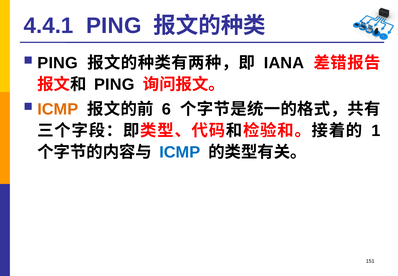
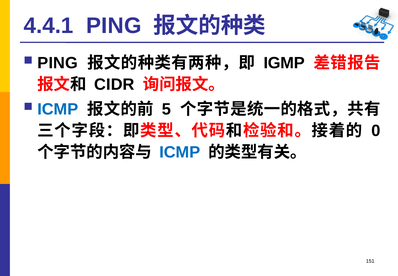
IANA: IANA -> IGMP (284, 63)
PING: PING -> CIDR (114, 84)
ICMP colour: orange -> blue (58, 109)
6: 6 -> 5 (167, 109)
1: 1 -> 0 (376, 131)
